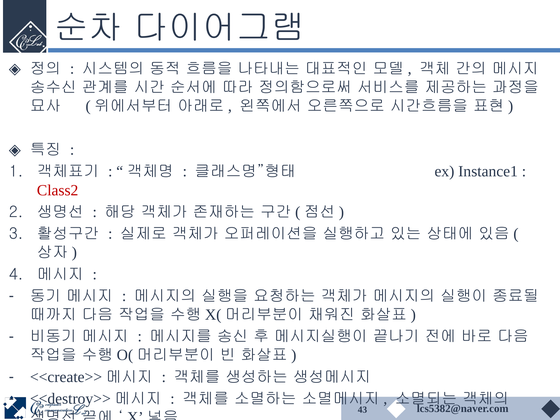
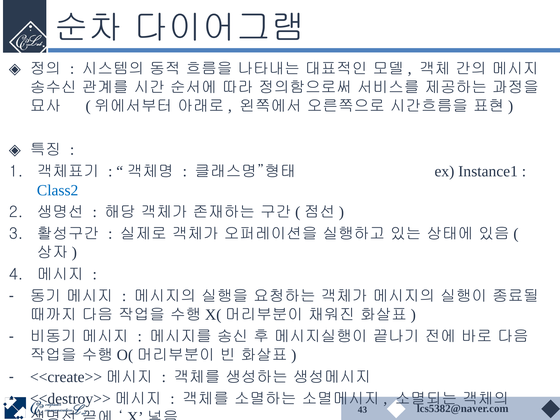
Class2 colour: red -> blue (58, 190)
